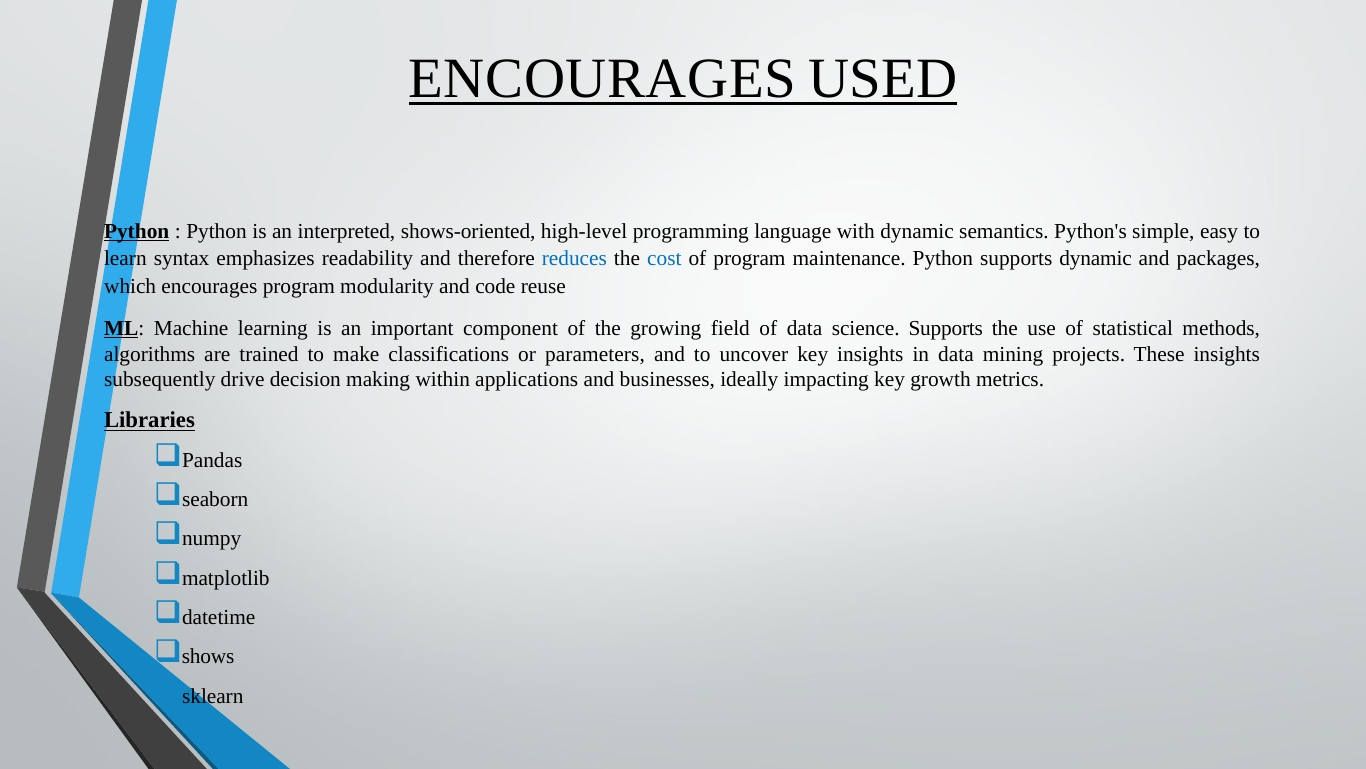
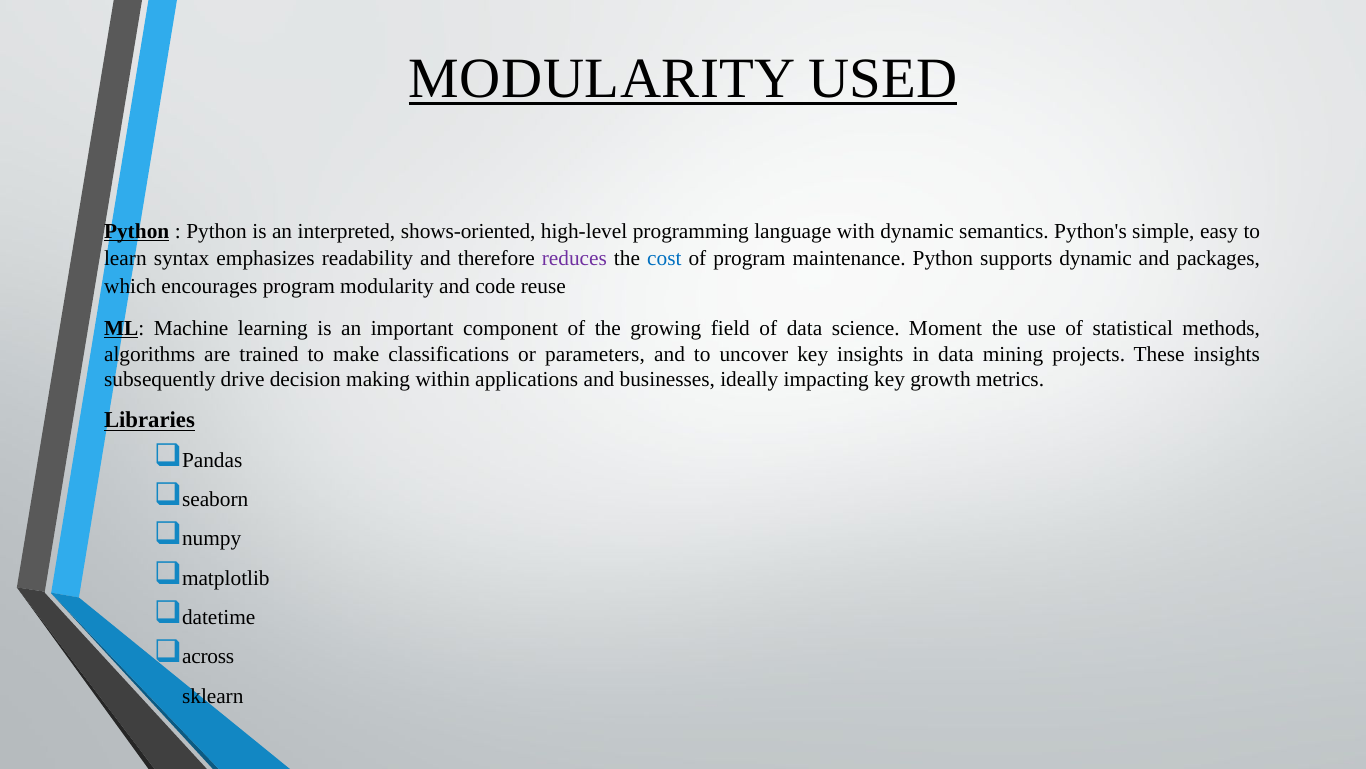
ENCOURAGES: ENCOURAGES -> MODULARITY (602, 78)
reduces colour: blue -> purple (574, 259)
science Supports: Supports -> Moment (946, 328)
shows: shows -> across (208, 656)
